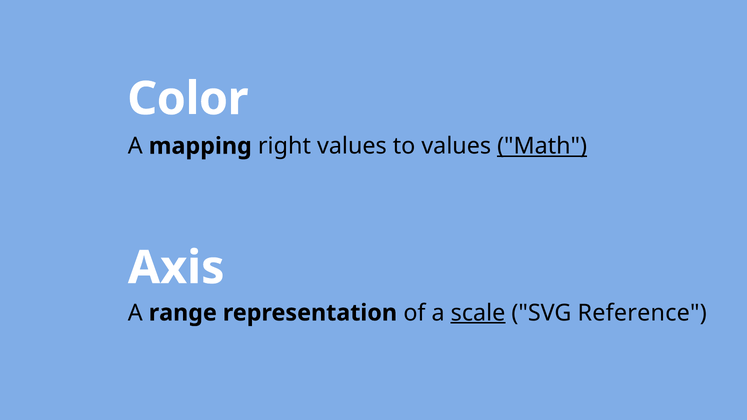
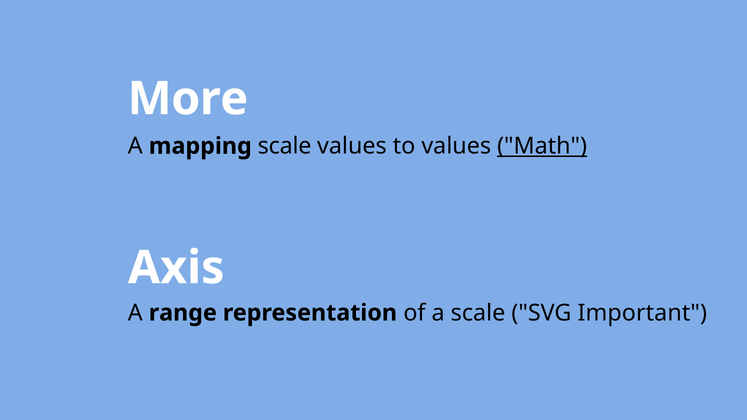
Color: Color -> More (188, 99)
mapping right: right -> scale (285, 146)
scale underline: present -> none (478, 313)
Reference: Reference -> Important (642, 313)
